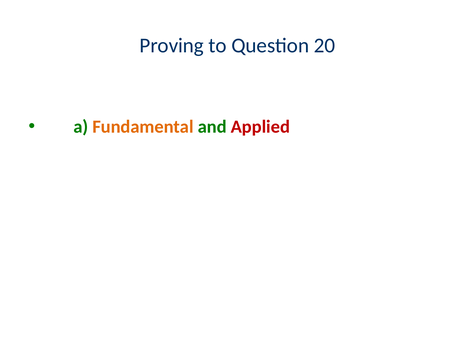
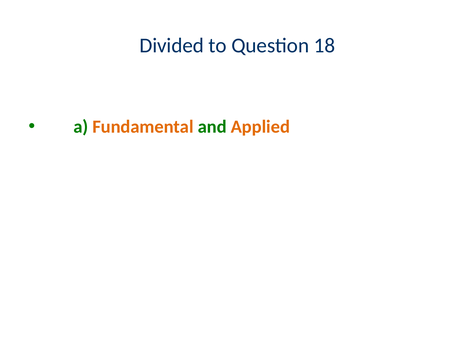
Proving: Proving -> Divided (172, 45)
20: 20 -> 18 (325, 45)
Applied colour: red -> orange (260, 127)
